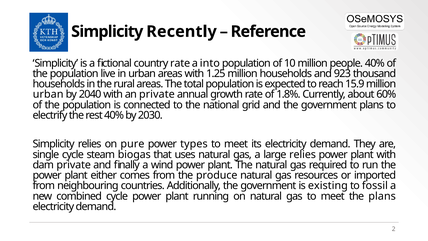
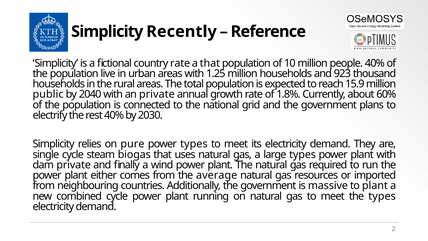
a into: into -> that (210, 63)
urban: urban -> public (48, 94)
large relies: relies -> types (303, 154)
produce: produce -> average (217, 175)
existing: existing -> massive (328, 186)
to fossil: fossil -> plant (375, 186)
the plans: plans -> types (382, 196)
